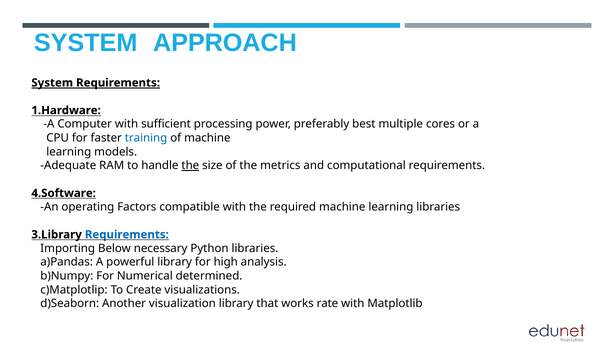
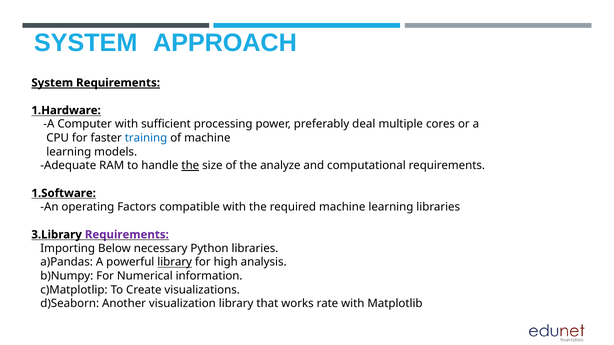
best: best -> deal (364, 124)
metrics: metrics -> analyze (280, 166)
4.Software: 4.Software -> 1.Software (64, 193)
Requirements colour: blue -> purple (127, 235)
library underline: none -> present (175, 262)
determined: determined -> information (209, 276)
